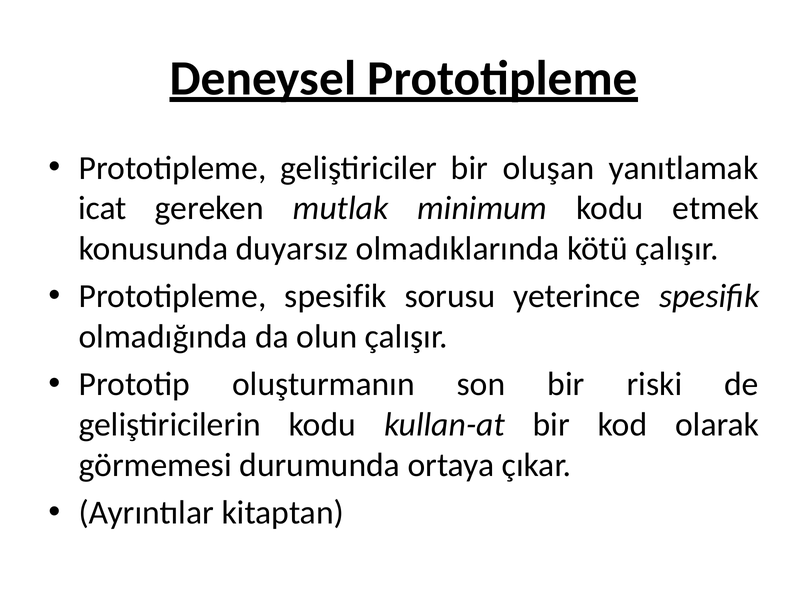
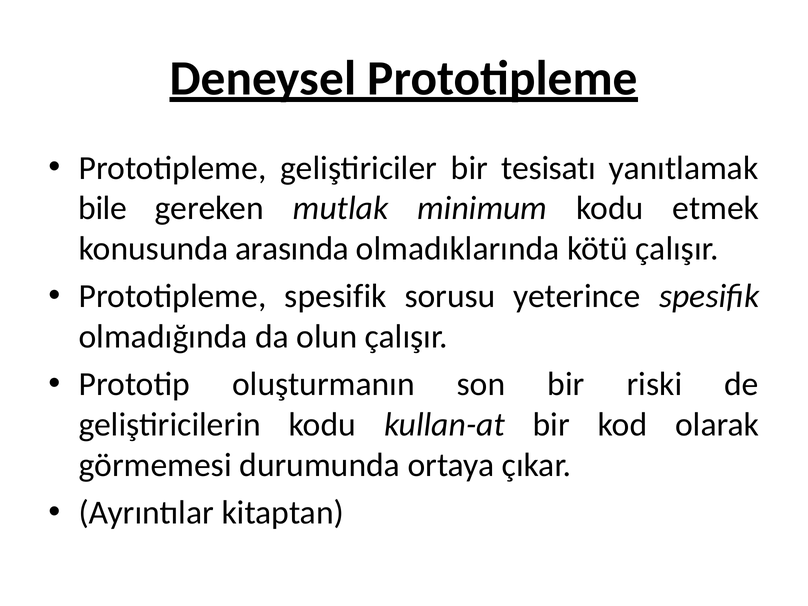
oluşan: oluşan -> tesisatı (549, 168)
icat: icat -> bile (103, 208)
duyarsız: duyarsız -> arasında (292, 249)
